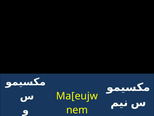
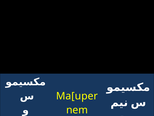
Ma[eujw: Ma[eujw -> Ma[uper (77, 96)
